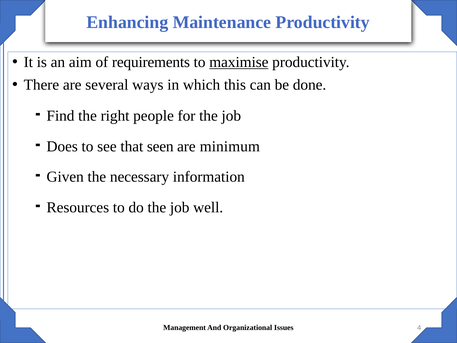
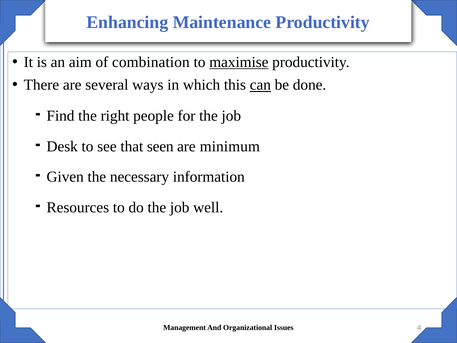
requirements: requirements -> combination (151, 62)
can underline: none -> present (260, 85)
Does: Does -> Desk (62, 146)
